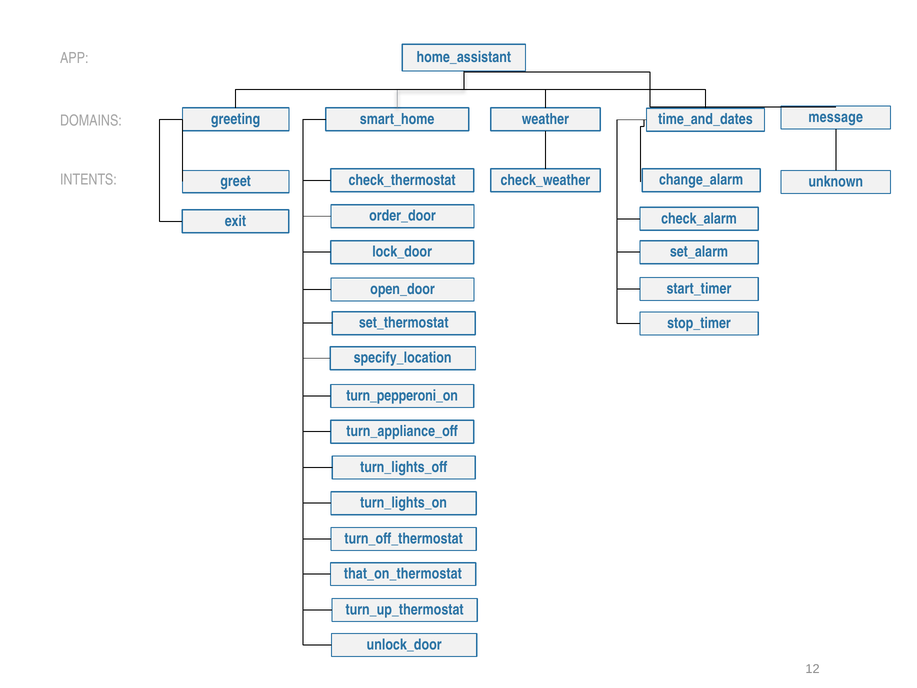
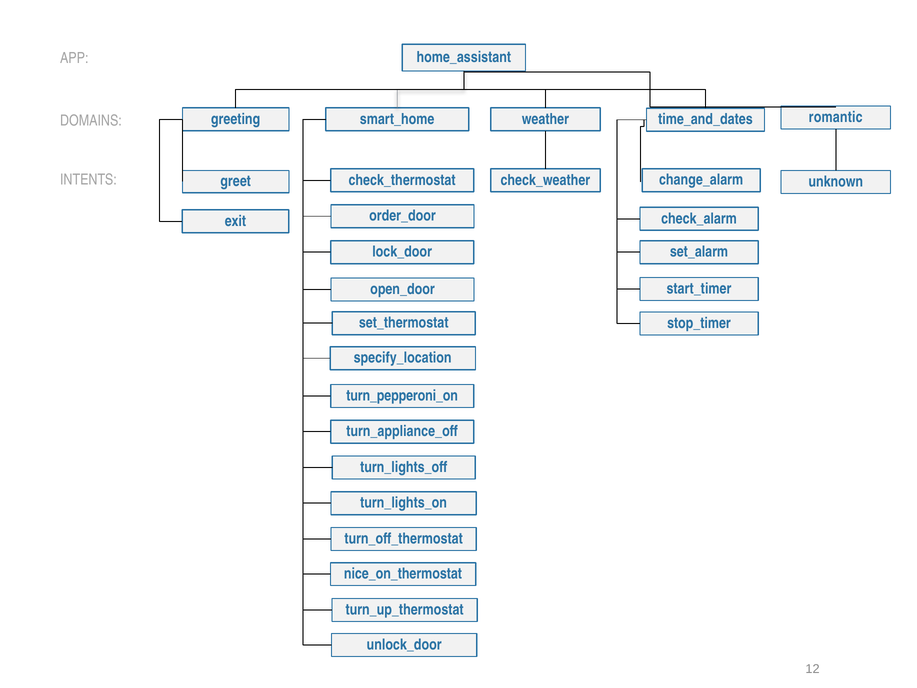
message: message -> romantic (836, 117)
that_on_thermostat: that_on_thermostat -> nice_on_thermostat (403, 574)
